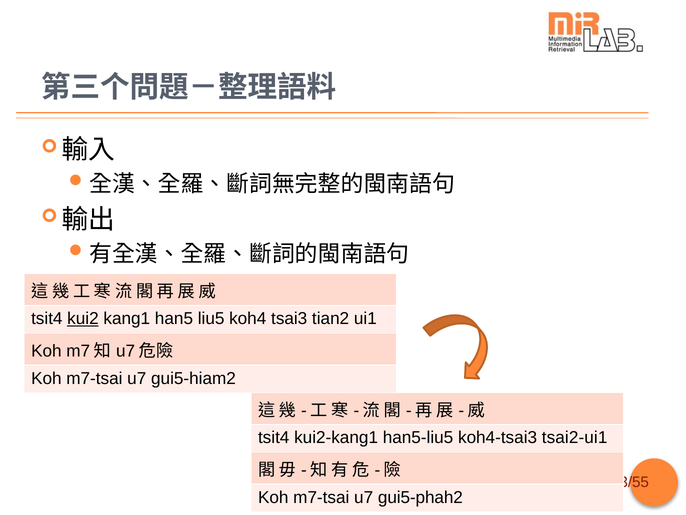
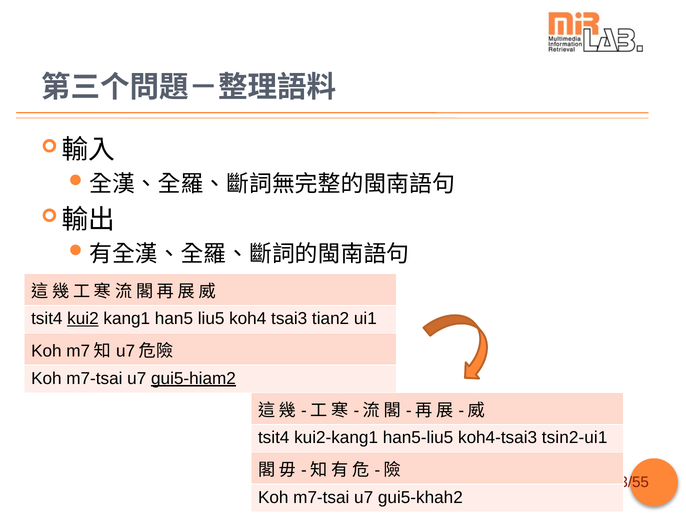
gui5-hiam2 underline: none -> present (193, 378)
tsai2-ui1: tsai2-ui1 -> tsin2-ui1 (575, 437)
gui5-phah2: gui5-phah2 -> gui5-khah2 (420, 497)
